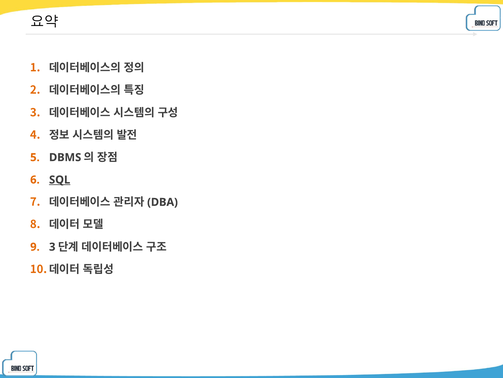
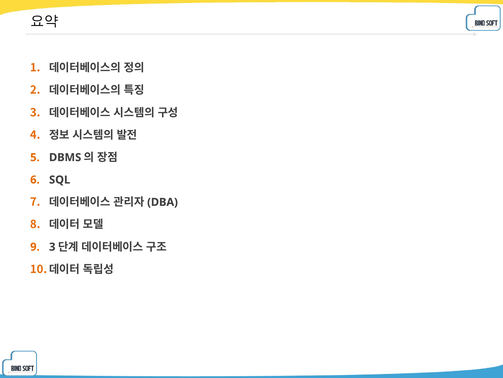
SQL underline: present -> none (60, 179)
